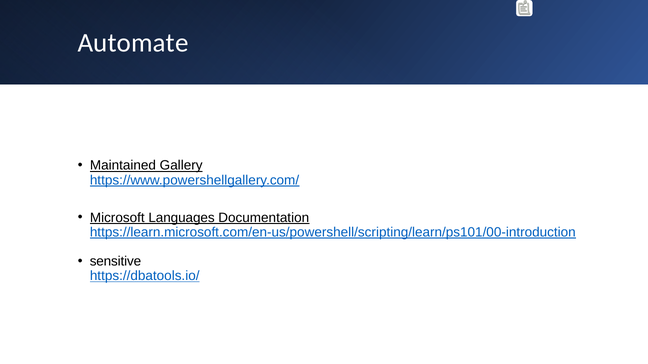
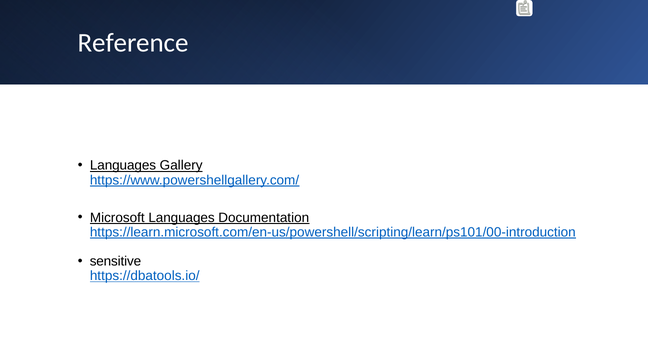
Automate: Automate -> Reference (133, 43)
Maintained: Maintained -> Languages (123, 166)
